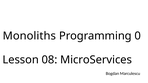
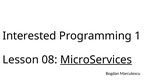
Monoliths: Monoliths -> Interested (29, 36)
0: 0 -> 1 (138, 36)
MicroServices underline: none -> present (96, 60)
